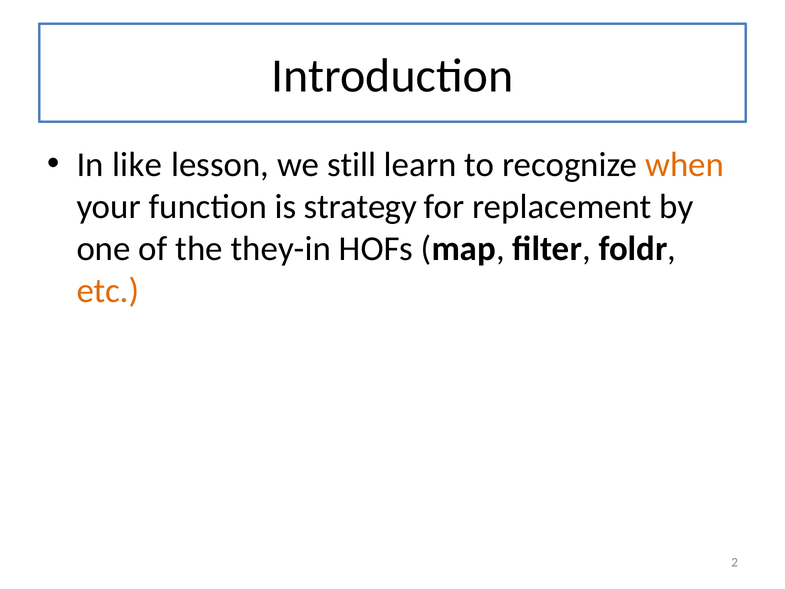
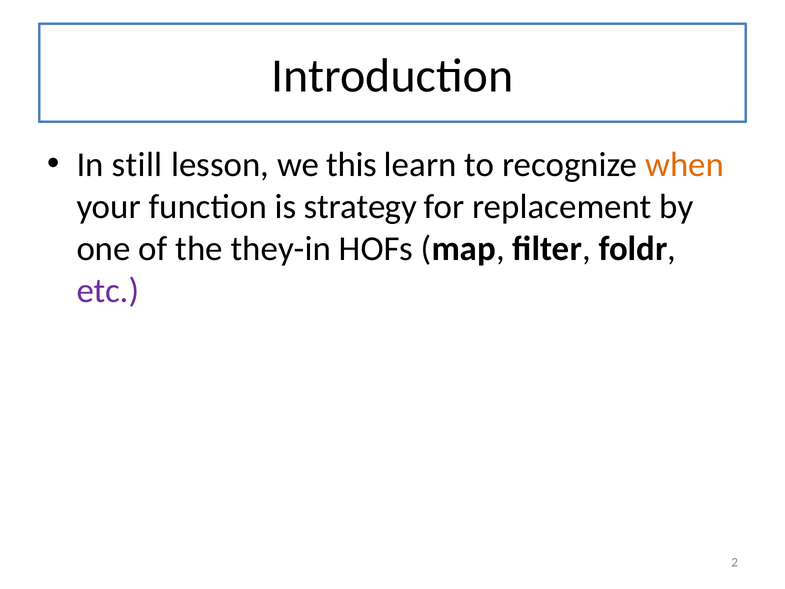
like: like -> still (137, 165)
still: still -> this (352, 165)
etc colour: orange -> purple (108, 290)
